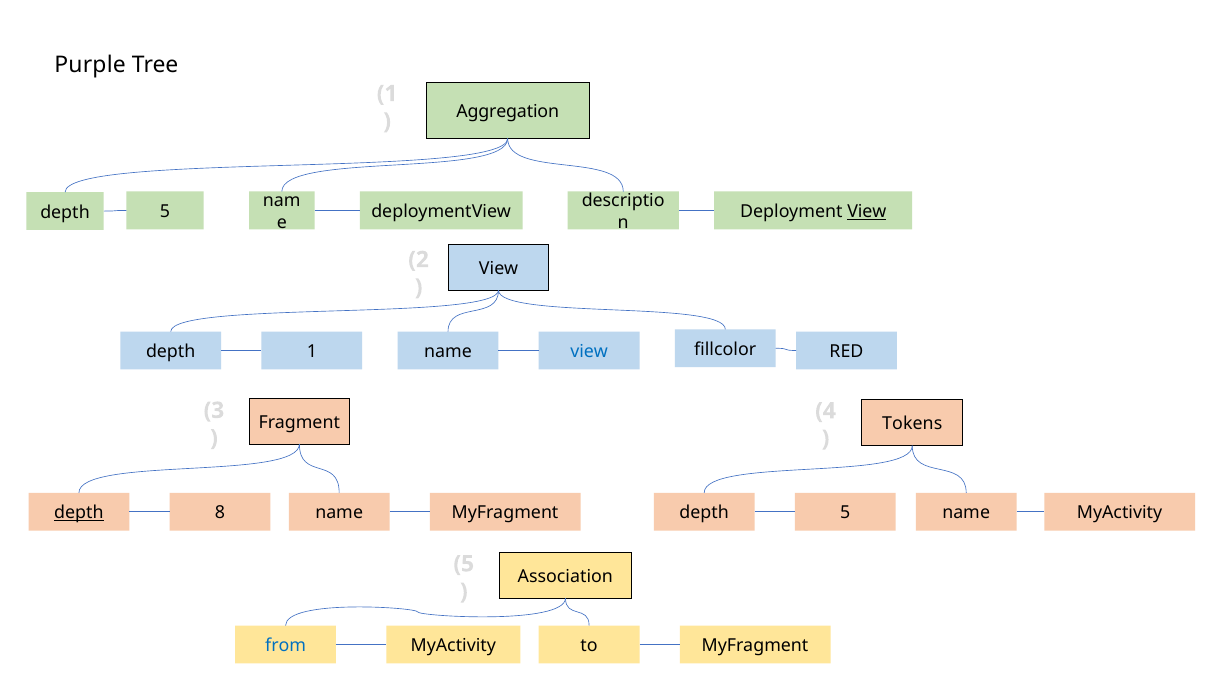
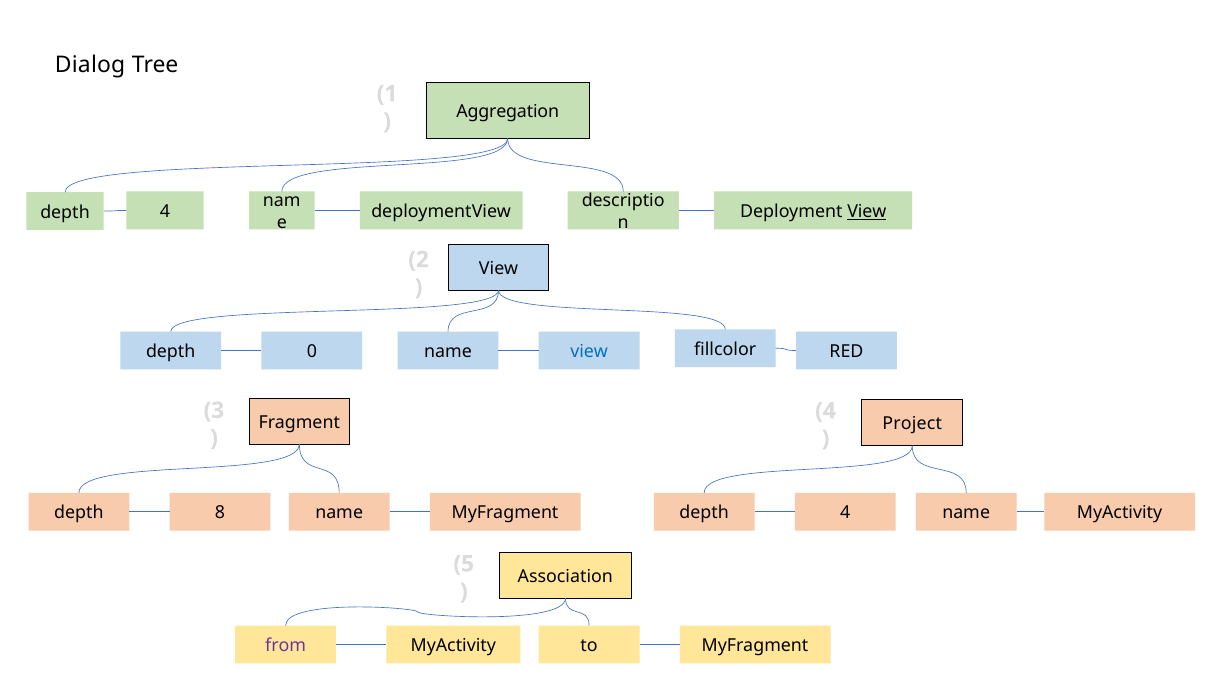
Purple: Purple -> Dialog (90, 65)
5: 5 -> 4 (165, 212)
depth 1: 1 -> 0 (312, 352)
Tokens: Tokens -> Project (912, 424)
depth underline: present -> none (79, 513)
8 depth 5: 5 -> 4 (845, 513)
from colour: blue -> purple (286, 646)
